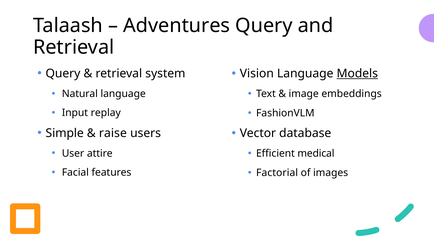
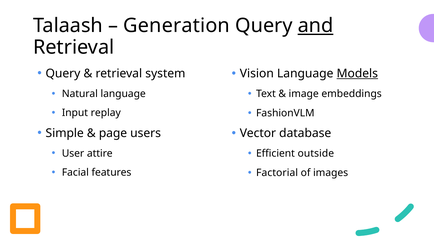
Adventures: Adventures -> Generation (177, 26)
and underline: none -> present (316, 26)
raise: raise -> page (113, 133)
medical: medical -> outside (316, 154)
